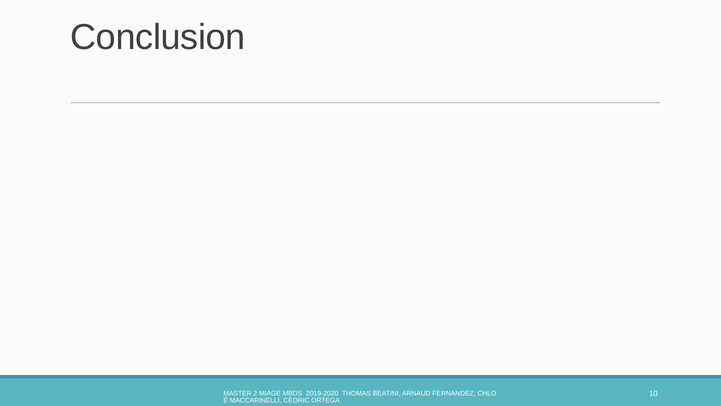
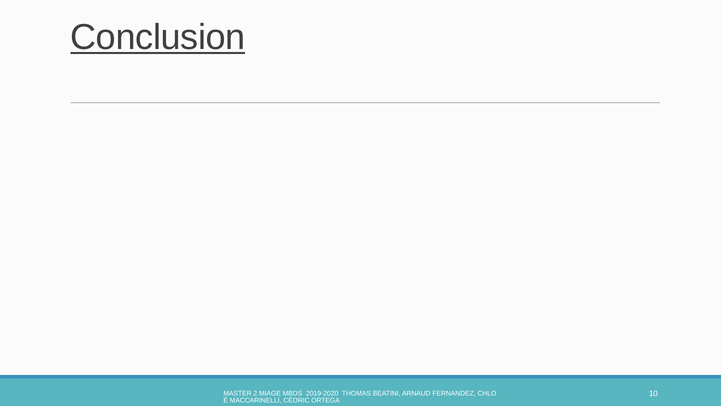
Conclusion underline: none -> present (158, 38)
